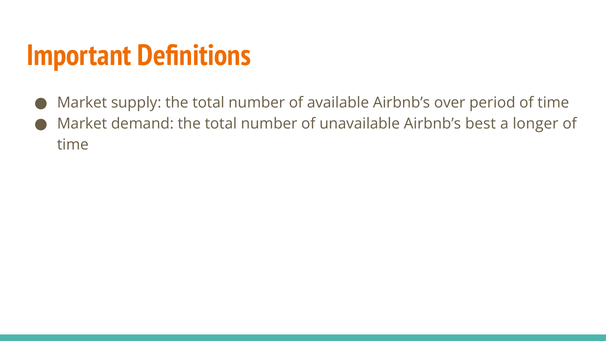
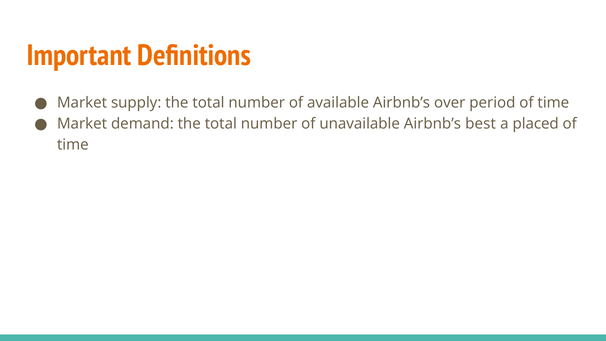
longer: longer -> placed (536, 124)
